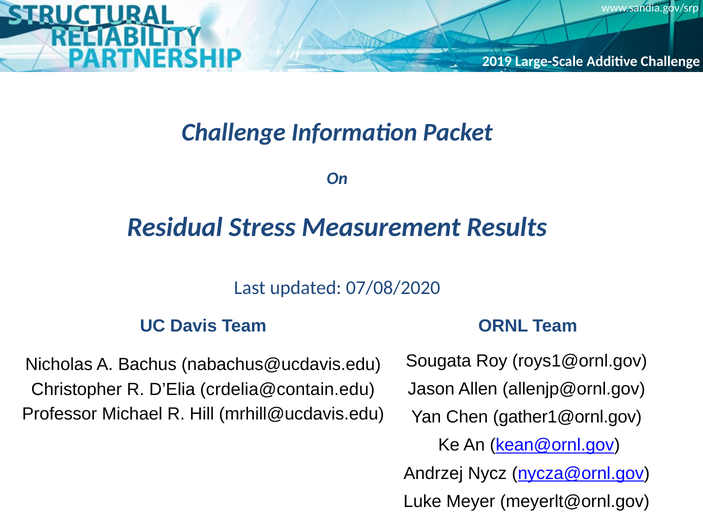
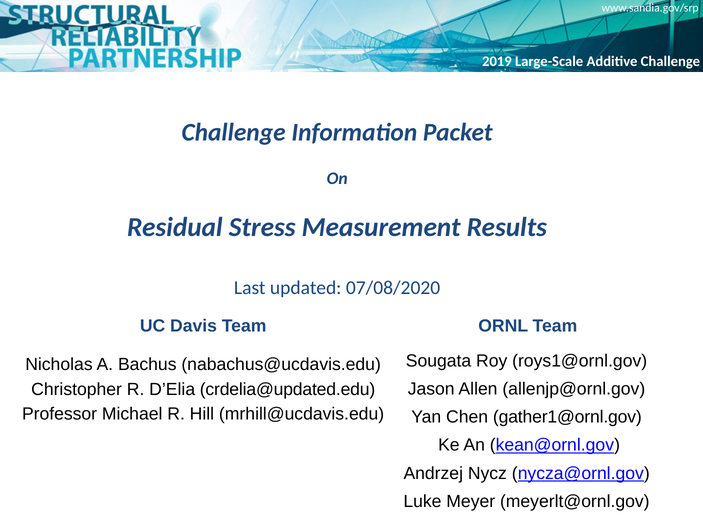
crdelia@contain.edu: crdelia@contain.edu -> crdelia@updated.edu (288, 389)
